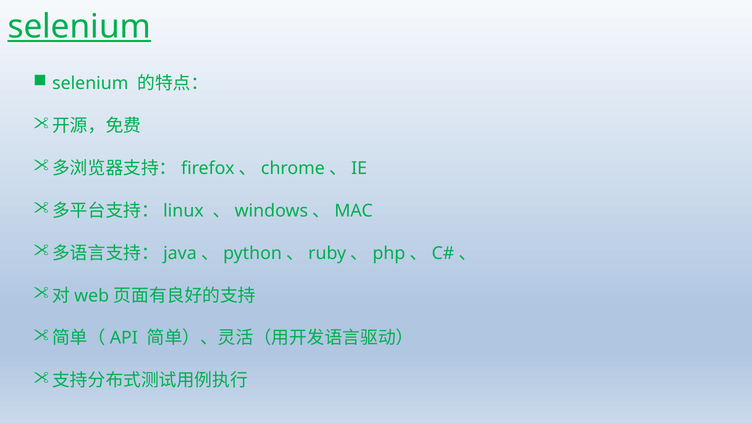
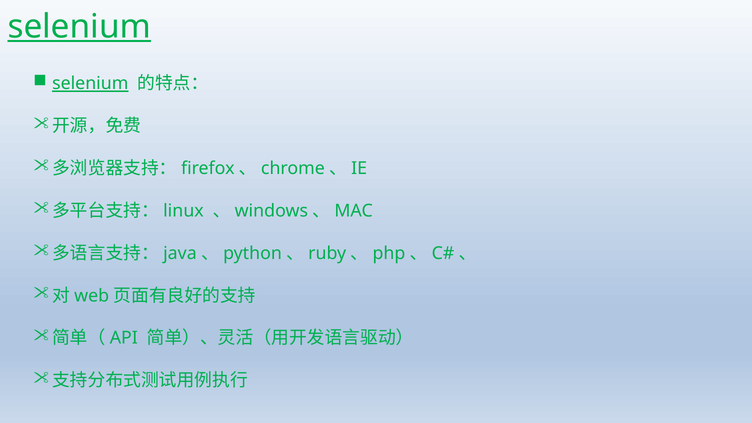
selenium underline: none -> present (90, 84)
